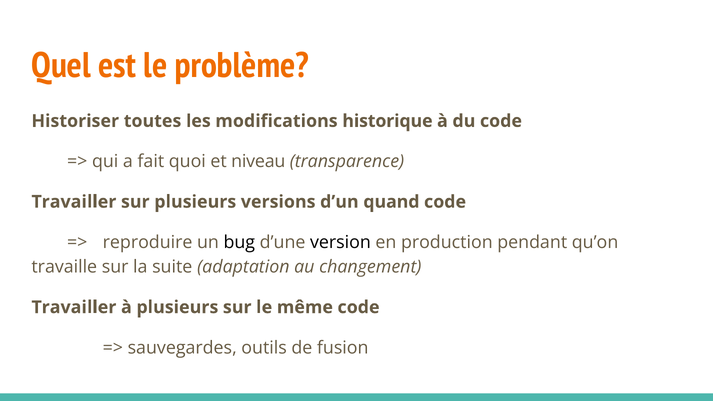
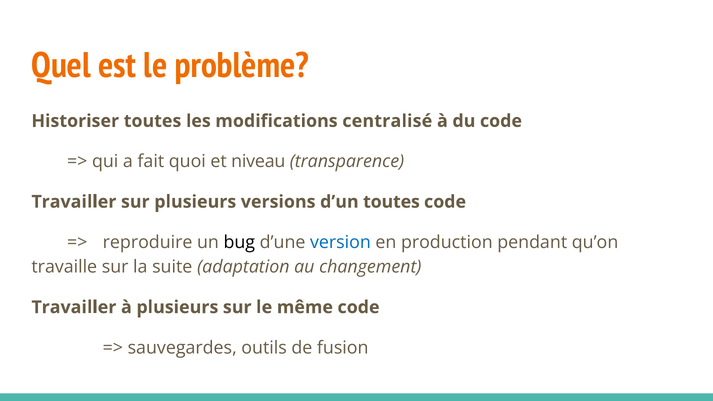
historique: historique -> centralisé (387, 121)
d’un quand: quand -> toutes (391, 202)
version colour: black -> blue (340, 242)
